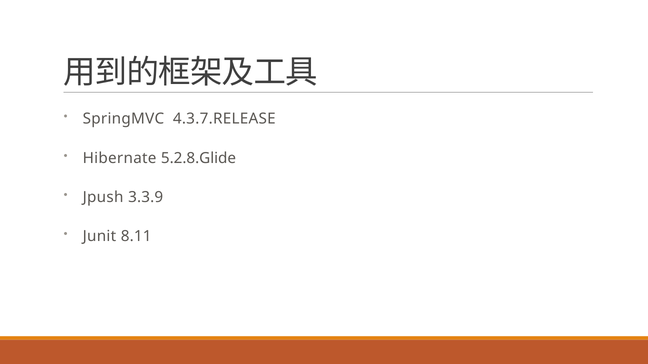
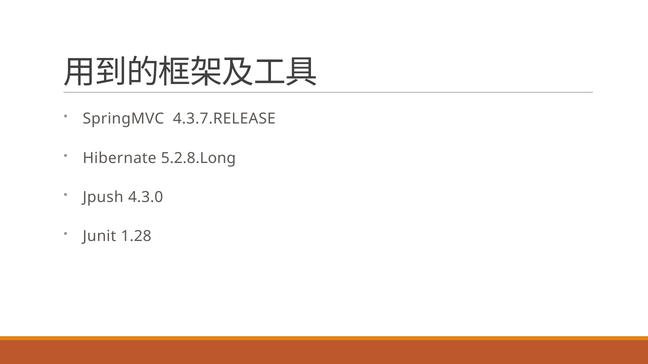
5.2.8.Glide: 5.2.8.Glide -> 5.2.8.Long (198, 158)
3.3.9: 3.3.9 -> 4.3.0 (146, 197)
8.11: 8.11 -> 1.28 (136, 237)
